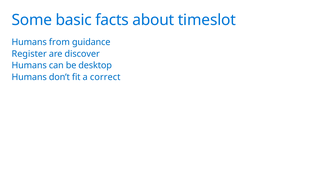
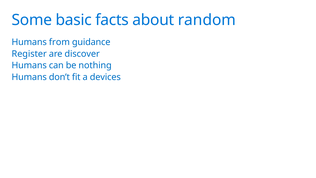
timeslot: timeslot -> random (207, 20)
desktop: desktop -> nothing (95, 65)
correct: correct -> devices (105, 77)
